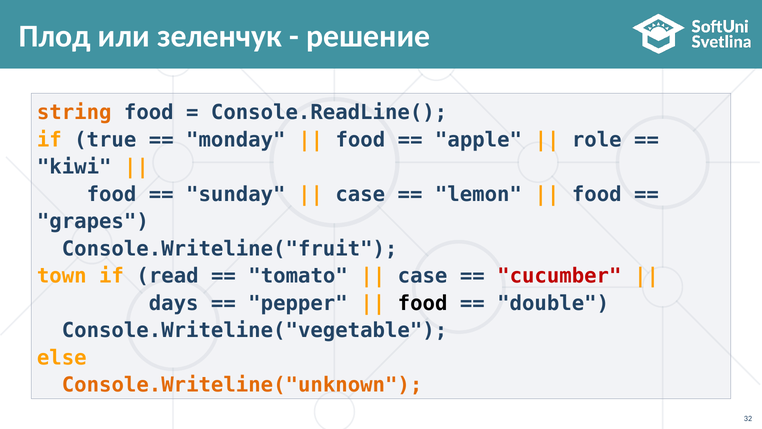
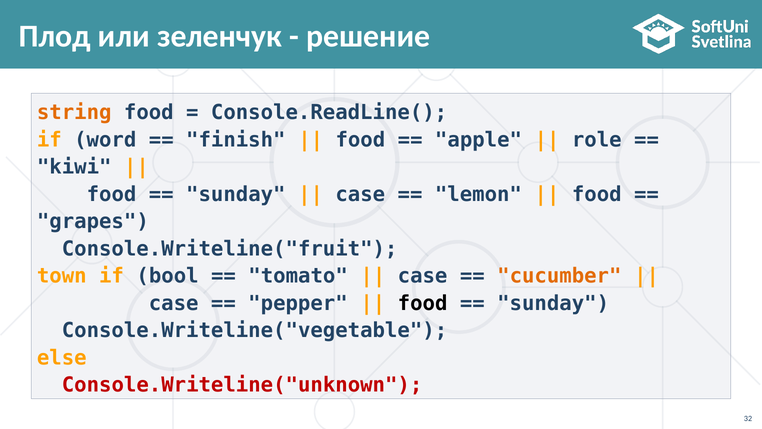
true: true -> word (105, 140)
monday: monday -> finish (236, 140)
read: read -> bool (168, 276)
cucumber colour: red -> orange (559, 276)
days: days -> casе (174, 303)
double: double -> sunday (553, 303)
Console.Writeline("unknown colour: orange -> red (242, 385)
